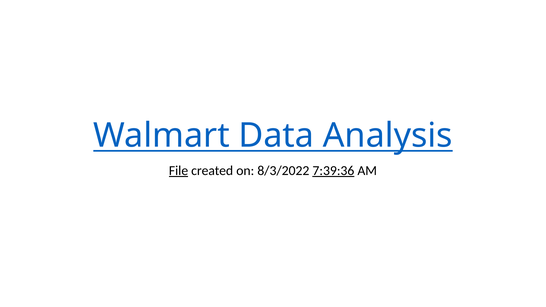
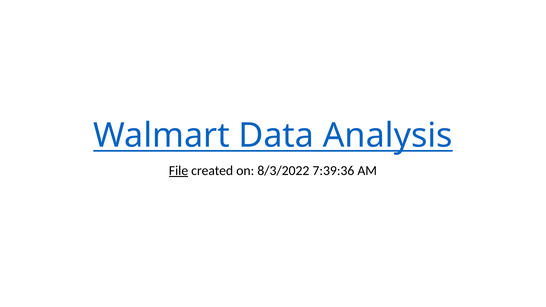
7:39:36 underline: present -> none (333, 171)
